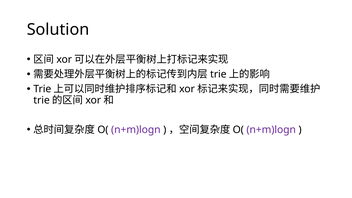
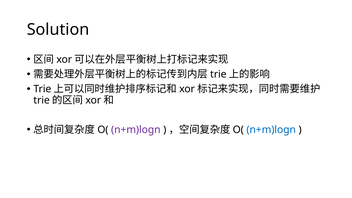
n+m)logn colour: purple -> blue (271, 130)
